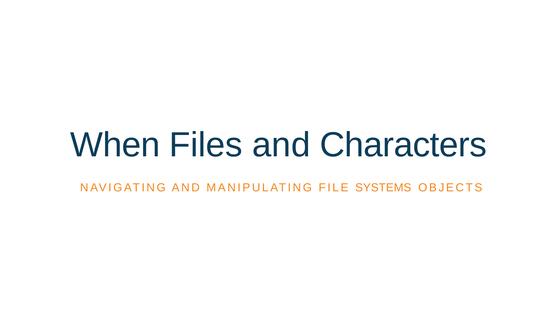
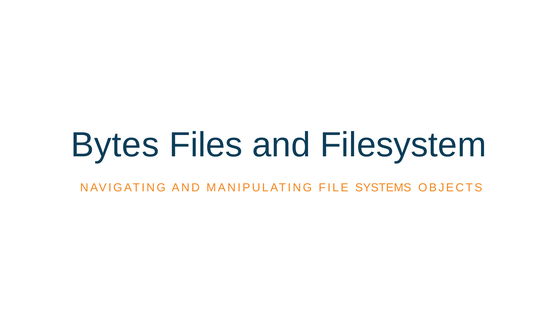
When: When -> Bytes (115, 145)
Characters: Characters -> Filesystem (403, 145)
